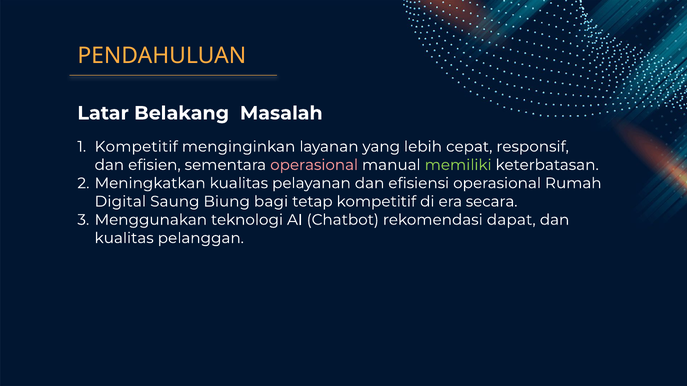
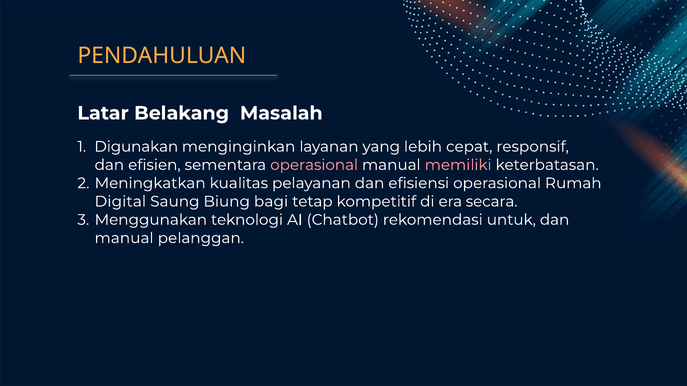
Kompetitif: Kompetitif -> Digunakan (136, 147)
memiliki colour: light green -> pink (458, 165)
dapat: dapat -> untuk (511, 220)
kualitas: kualitas -> manual (124, 238)
